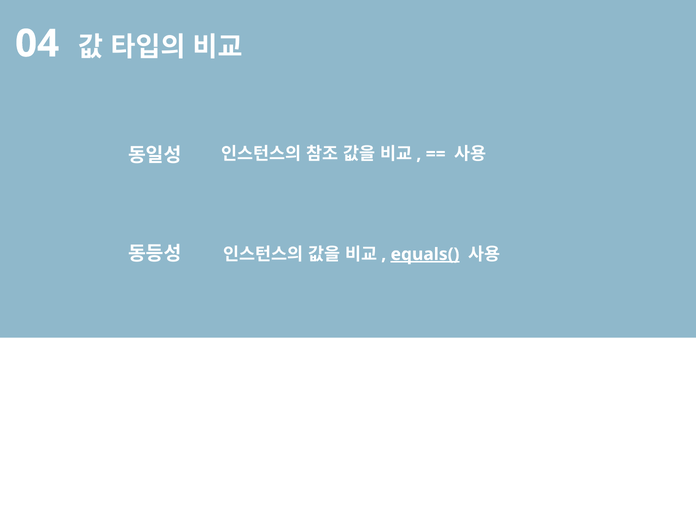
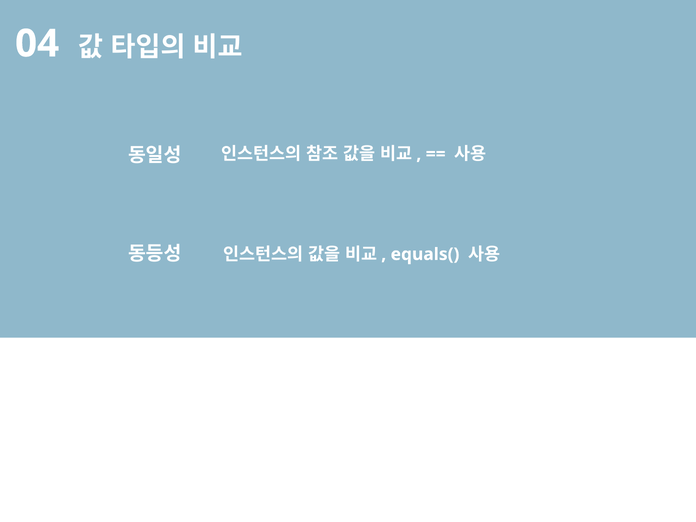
equals( underline: present -> none (425, 254)
